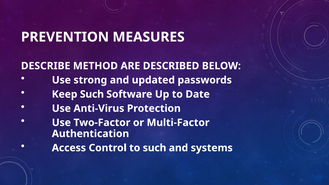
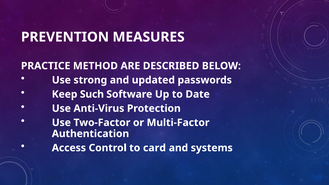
DESCRIBE: DESCRIBE -> PRACTICE (46, 66)
to such: such -> card (154, 148)
